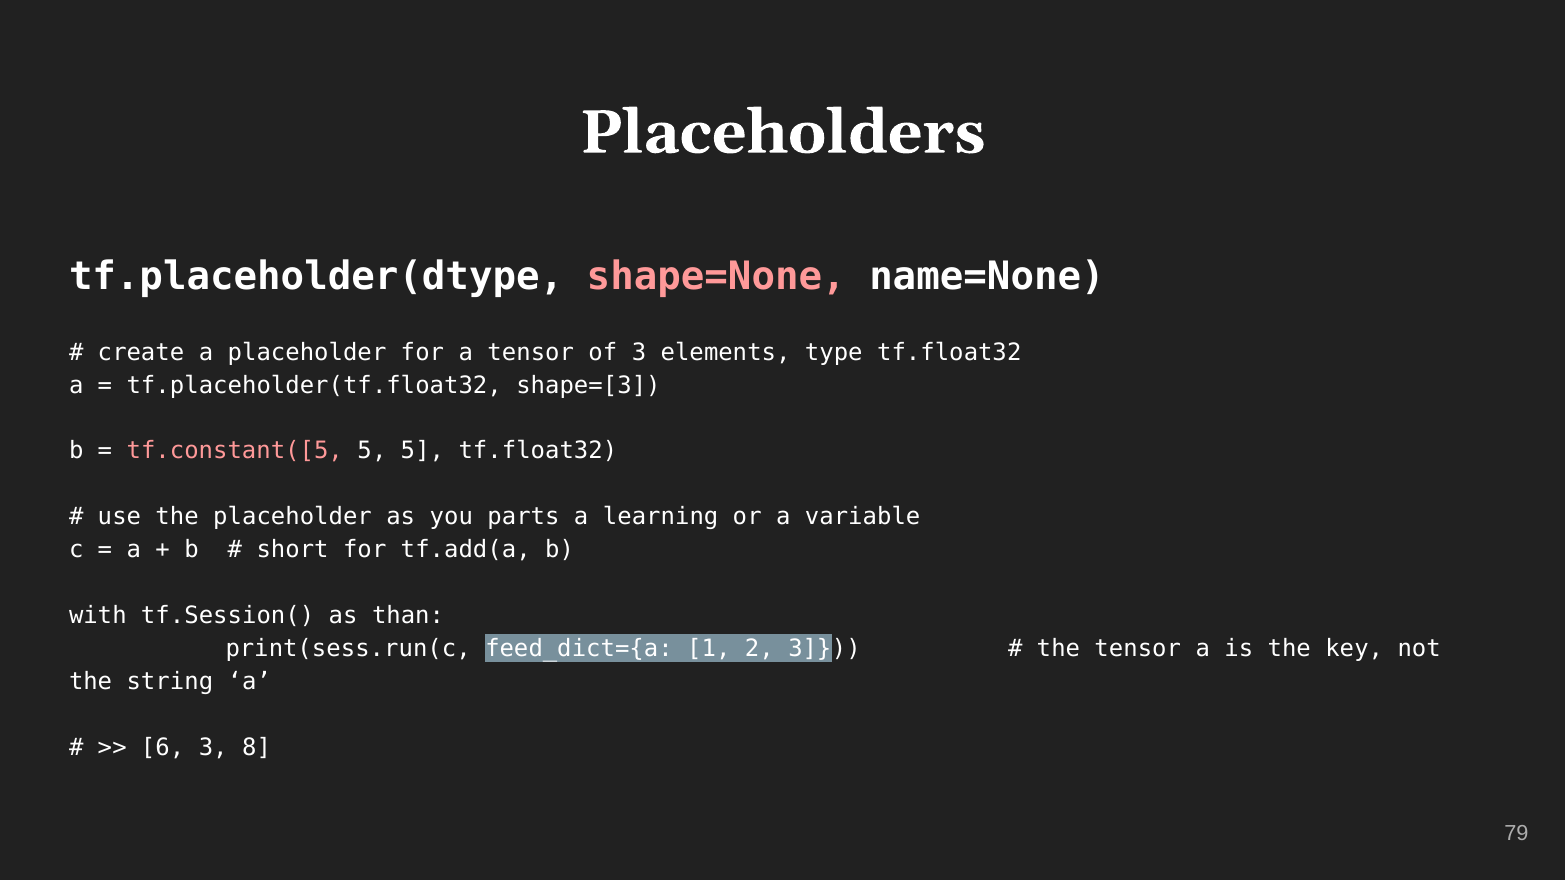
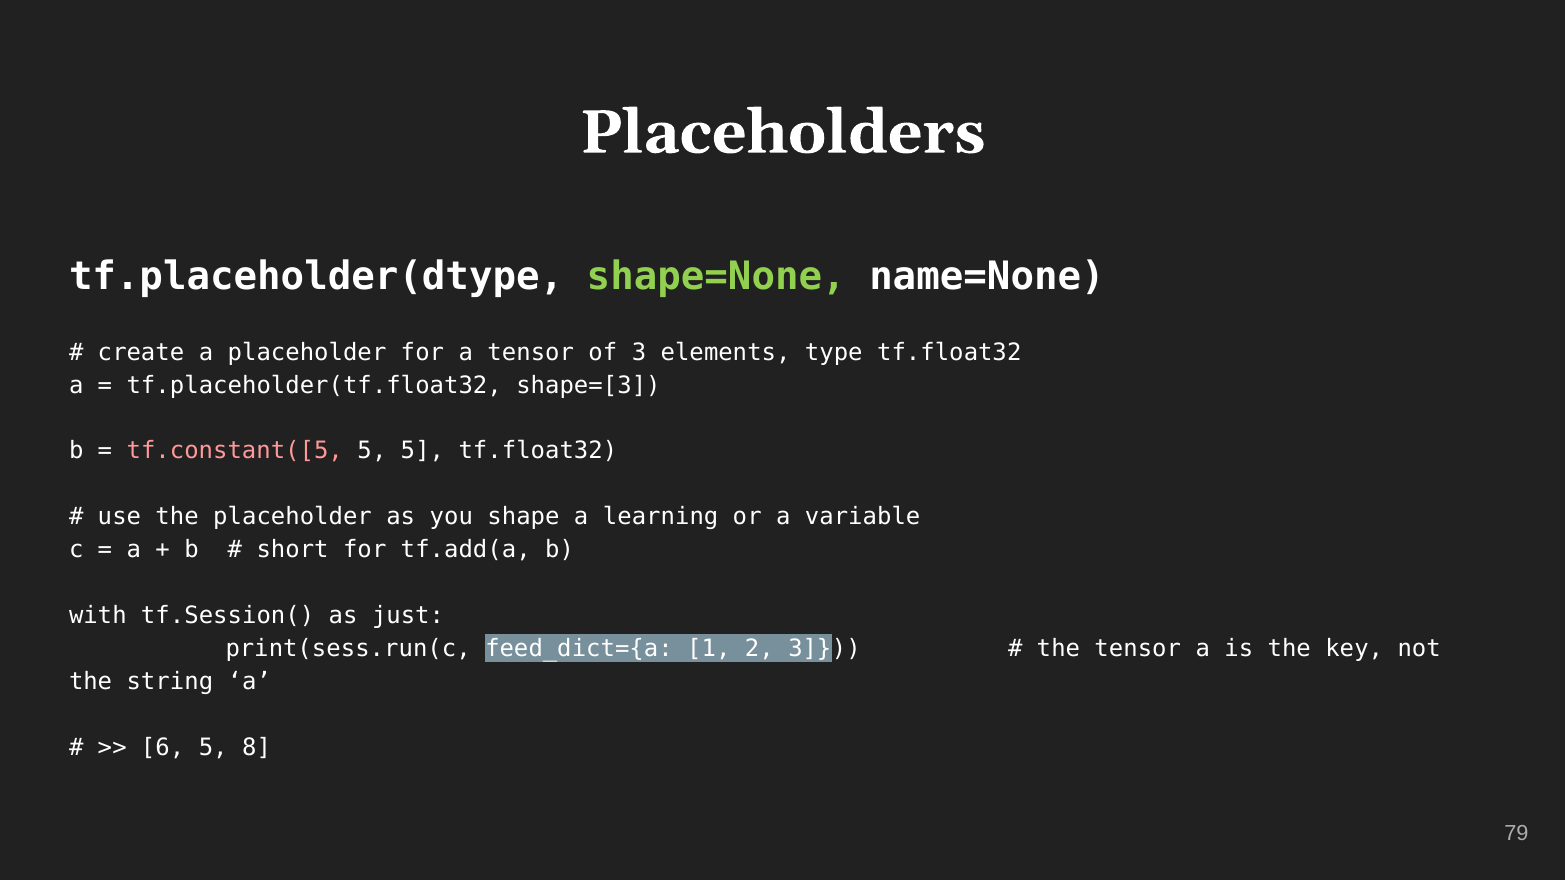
shape=None colour: pink -> light green (716, 277)
parts: parts -> shape (523, 517)
than: than -> just (408, 616)
6 3: 3 -> 5 (213, 748)
